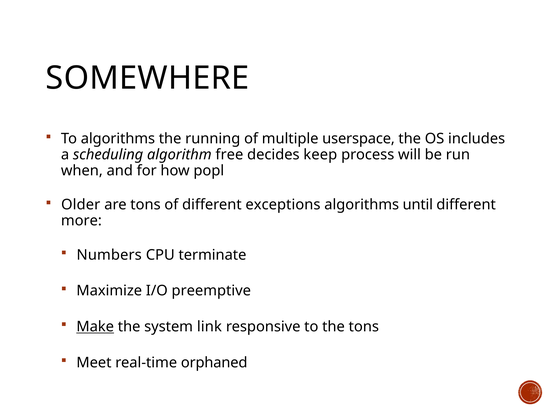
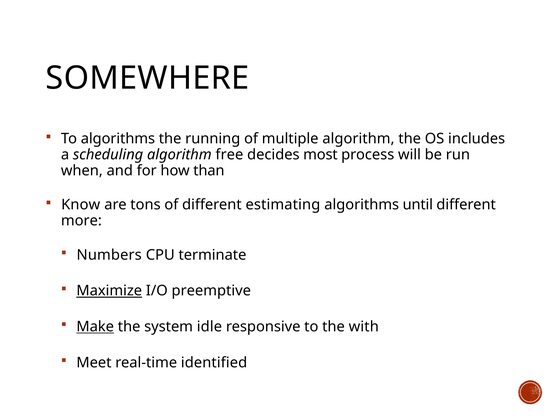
multiple userspace: userspace -> algorithm (358, 139)
keep: keep -> most (320, 155)
popl: popl -> than (209, 170)
Older: Older -> Know (81, 205)
exceptions: exceptions -> estimating (283, 205)
Maximize underline: none -> present (109, 291)
link: link -> idle (209, 327)
the tons: tons -> with (364, 327)
orphaned: orphaned -> identified (214, 363)
